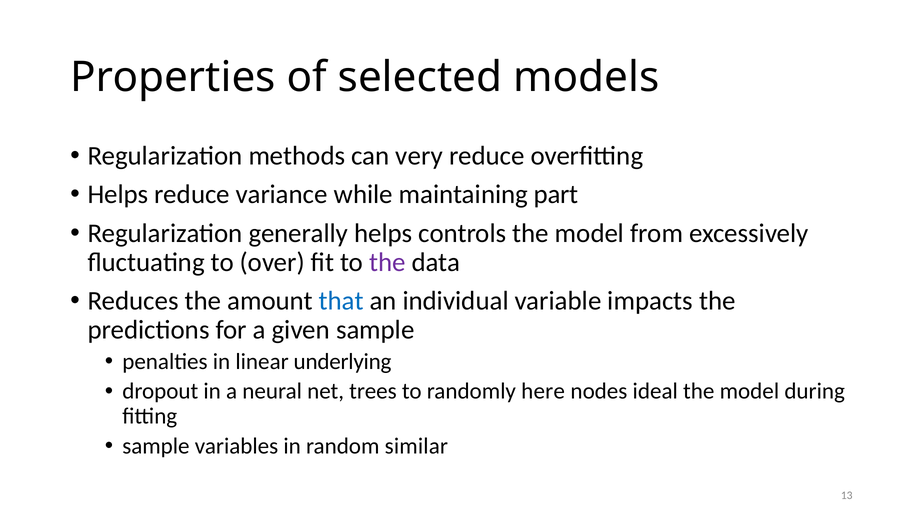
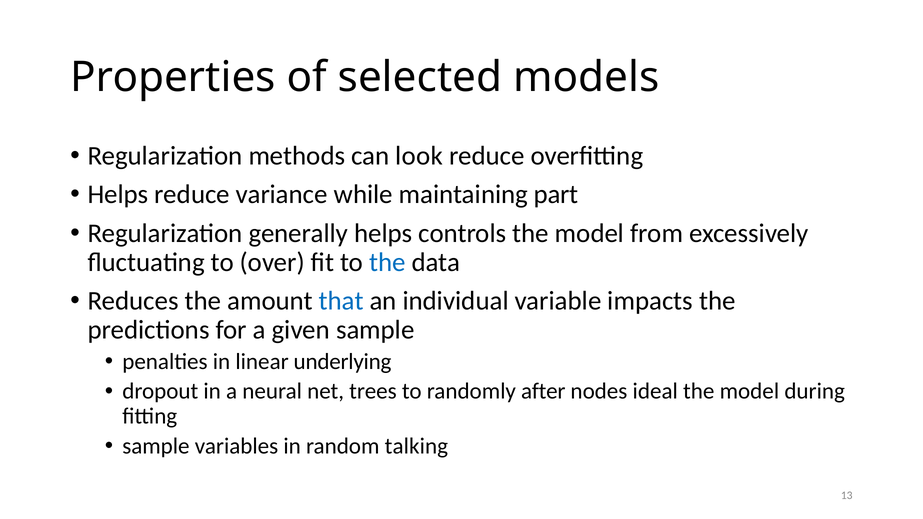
very: very -> look (419, 156)
the colour: purple -> blue (387, 262)
here: here -> after (543, 392)
similar: similar -> talking (416, 446)
